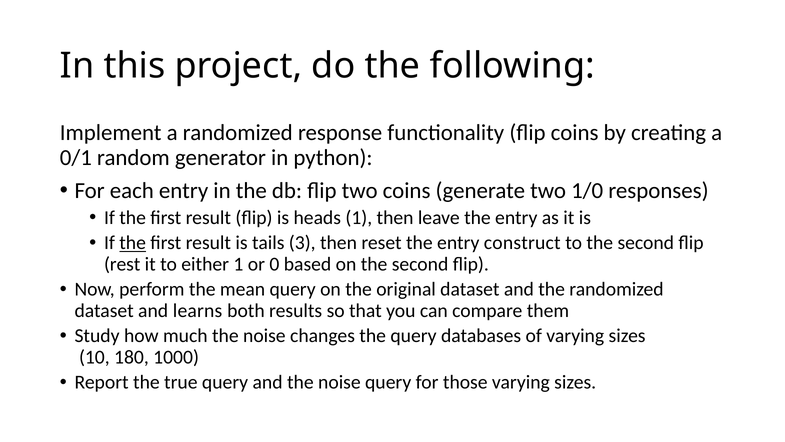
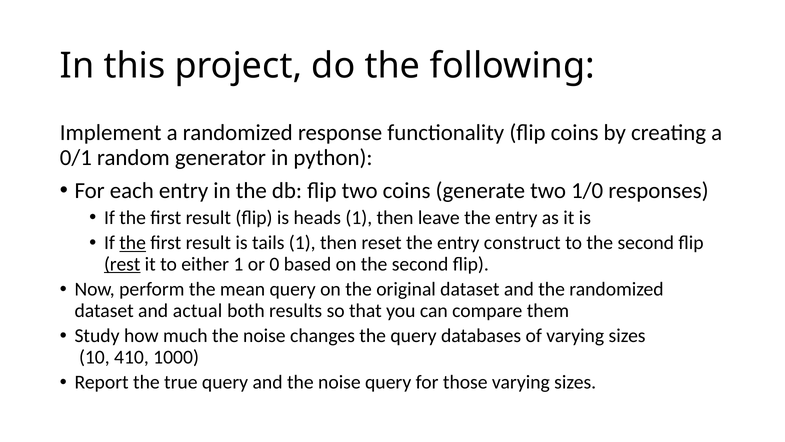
tails 3: 3 -> 1 (302, 243)
rest underline: none -> present (122, 264)
learns: learns -> actual (198, 310)
180: 180 -> 410 (131, 357)
